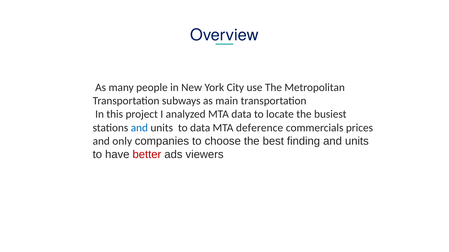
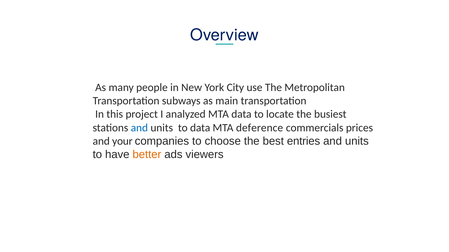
only: only -> your (122, 141)
finding: finding -> entries (304, 141)
better colour: red -> orange (147, 155)
